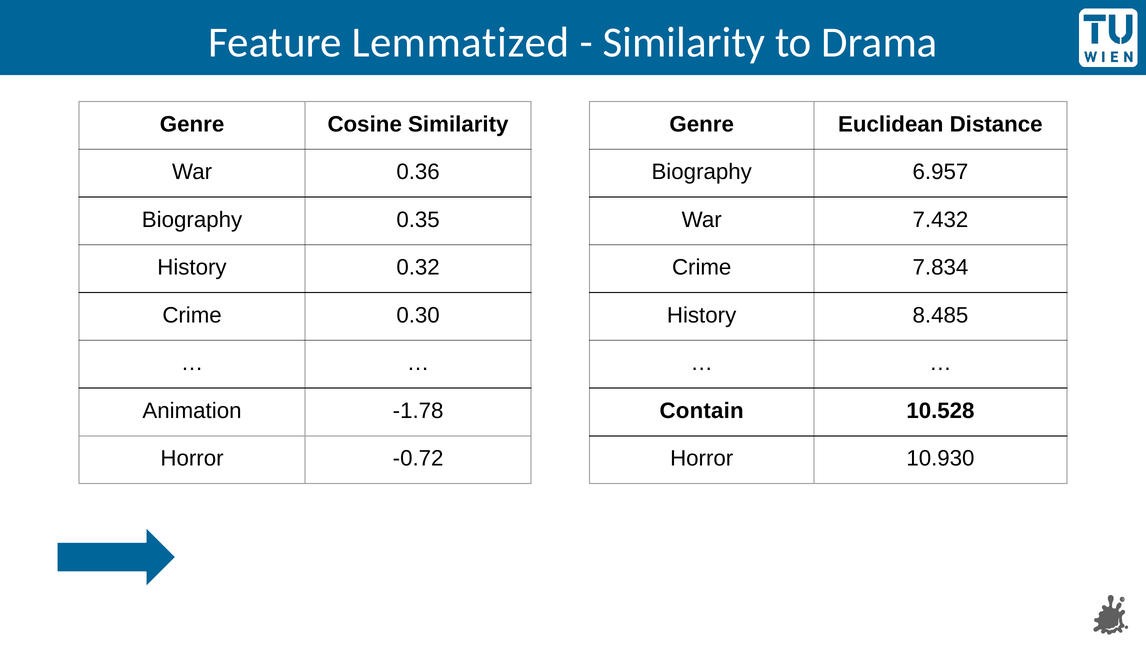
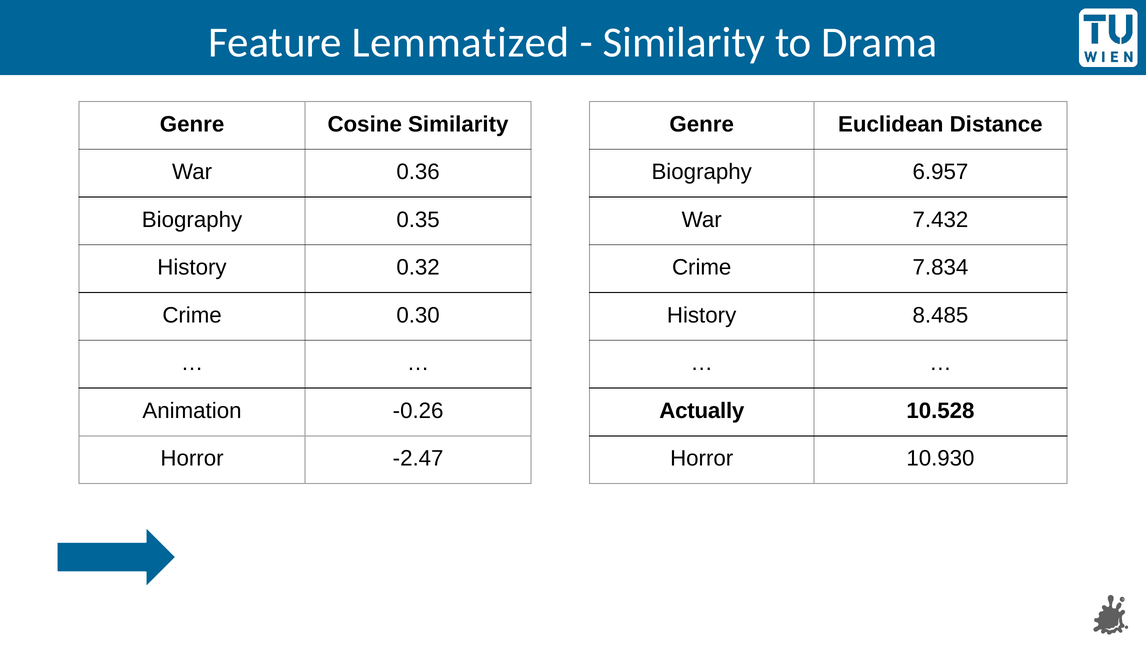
-1.78: -1.78 -> -0.26 (418, 410)
Contain: Contain -> Actually (702, 410)
-0.72: -0.72 -> -2.47 (418, 458)
